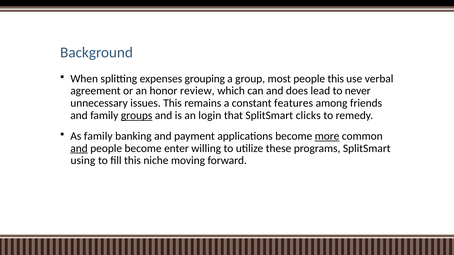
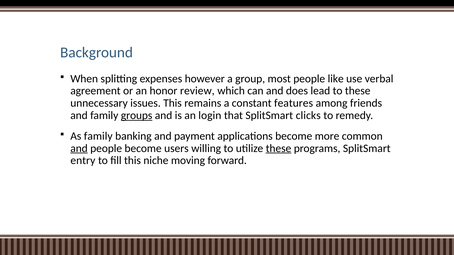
grouping: grouping -> however (205, 79)
people this: this -> like (336, 79)
to never: never -> these (358, 91)
more underline: present -> none (327, 136)
enter: enter -> users (176, 149)
these underline: none -> present (279, 149)
using: using -> entry (83, 161)
